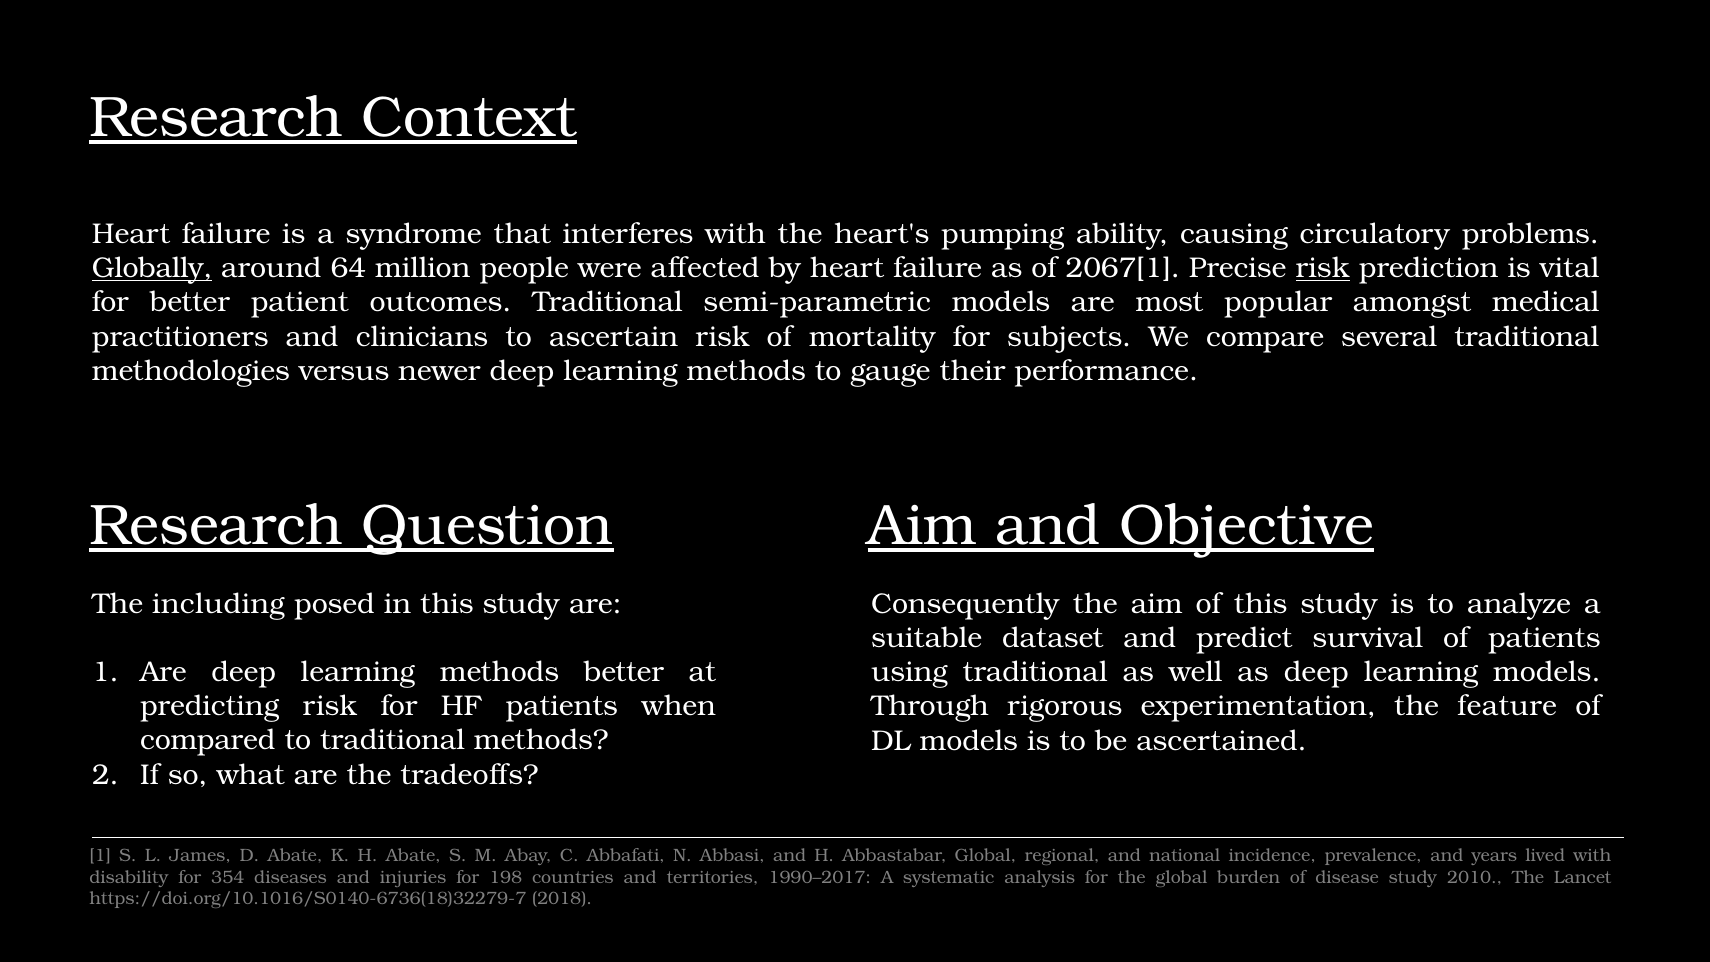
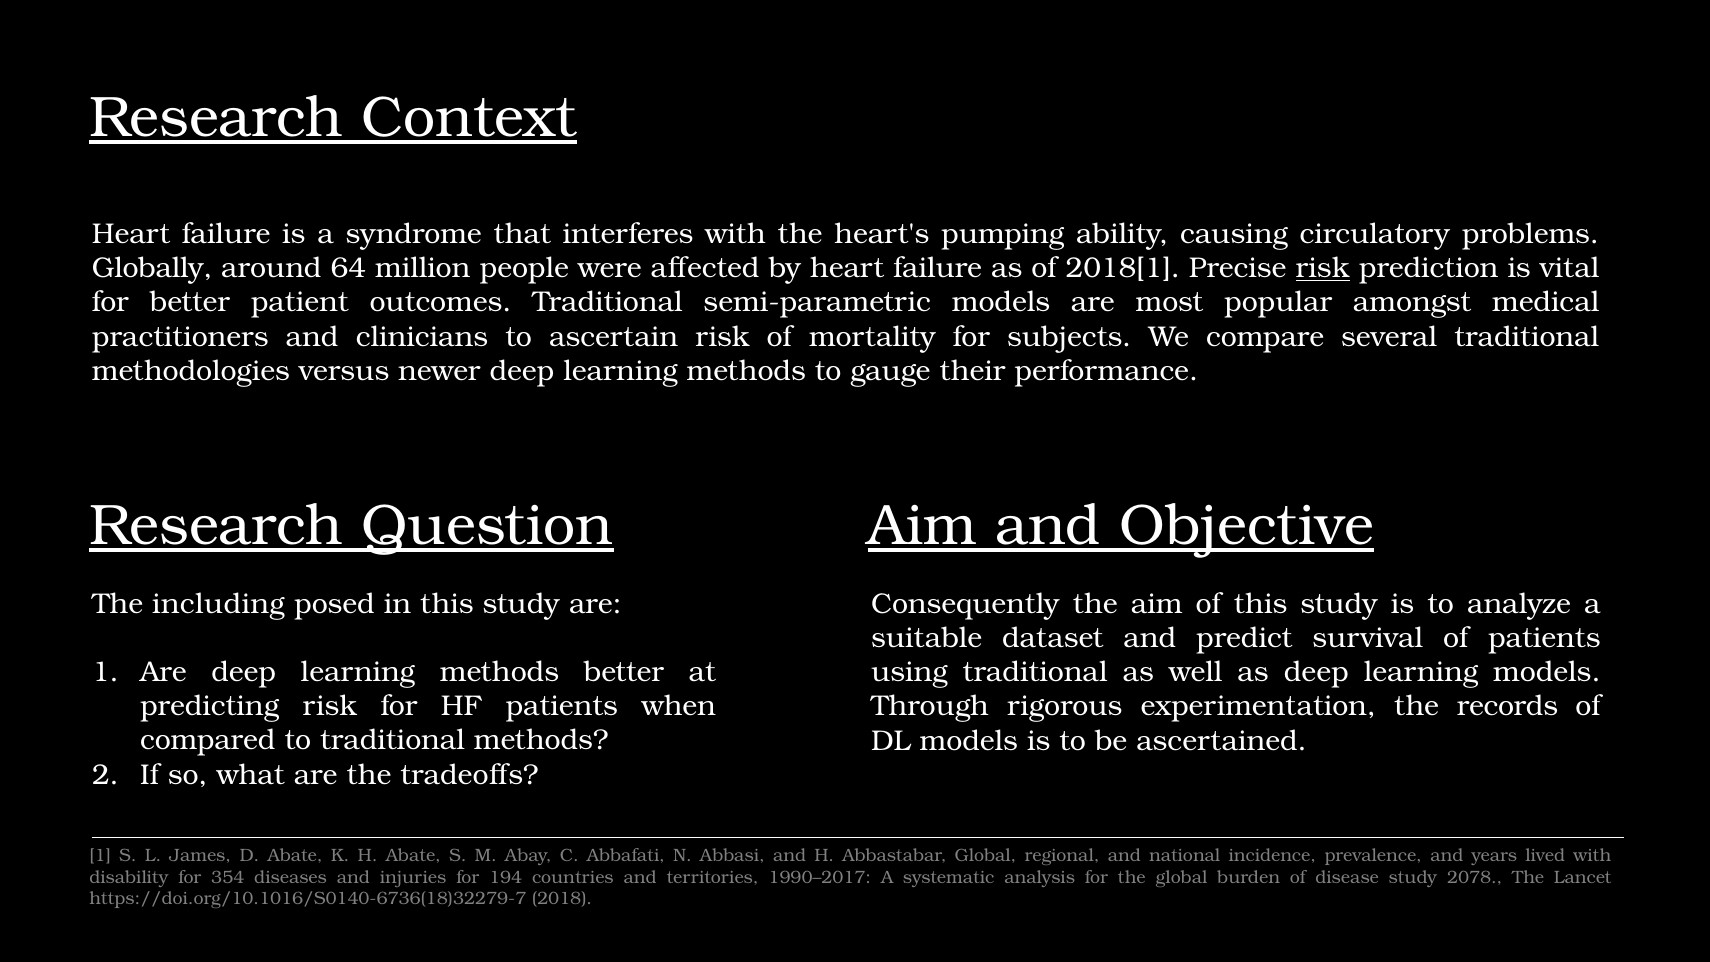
Globally underline: present -> none (152, 268)
2067[1: 2067[1 -> 2018[1 (1123, 268)
feature: feature -> records (1507, 706)
198: 198 -> 194 (506, 877)
2010: 2010 -> 2078 (1475, 877)
